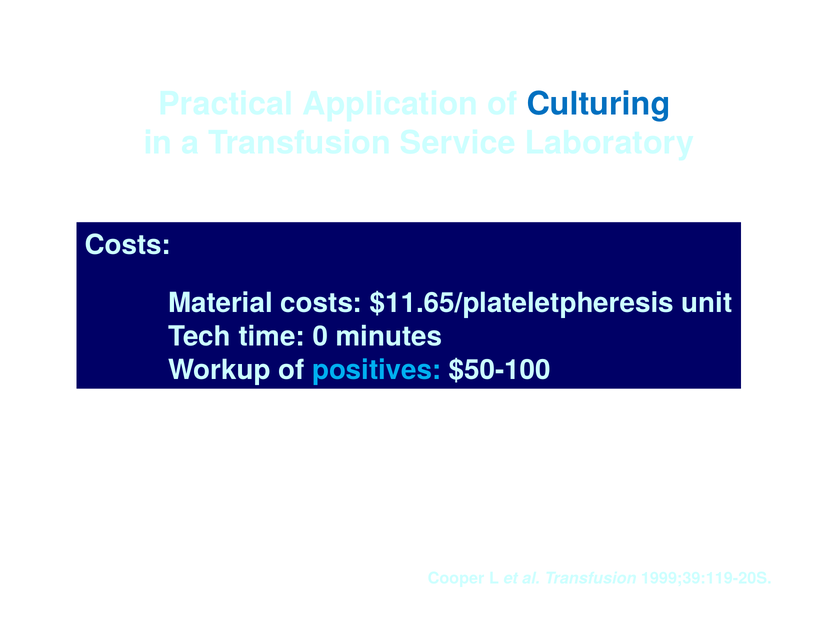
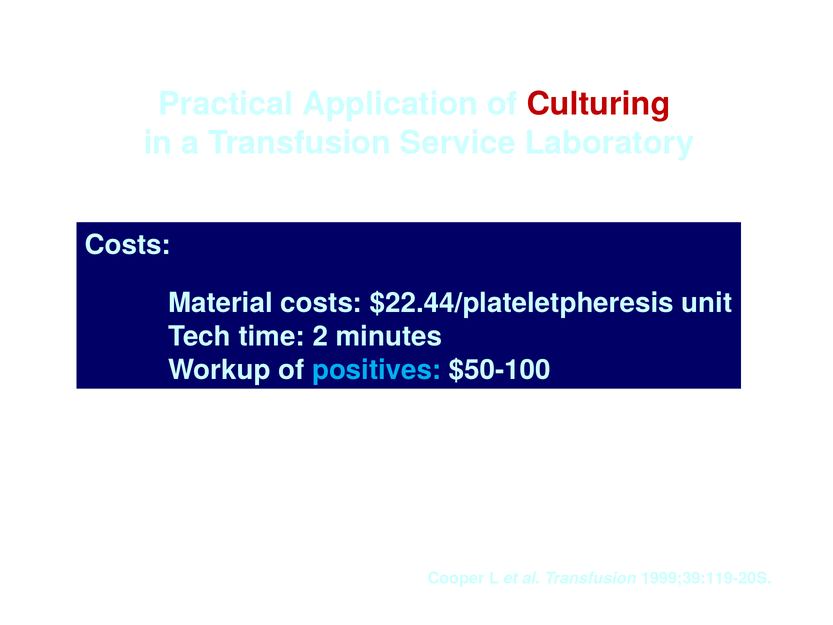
Culturing colour: blue -> red (598, 104)
$11.65/plateletpheresis: $11.65/plateletpheresis -> $22.44/plateletpheresis (522, 303)
0: 0 -> 2 (320, 336)
